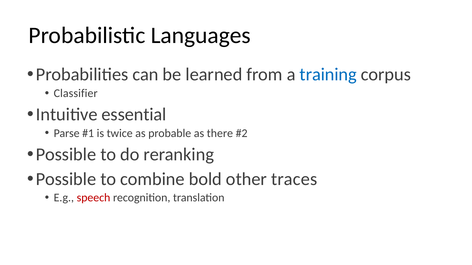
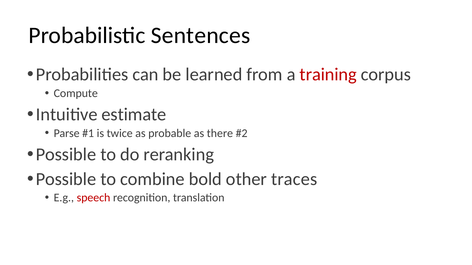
Languages: Languages -> Sentences (200, 36)
training colour: blue -> red (328, 75)
Classifier: Classifier -> Compute (76, 94)
essential: essential -> estimate (134, 115)
